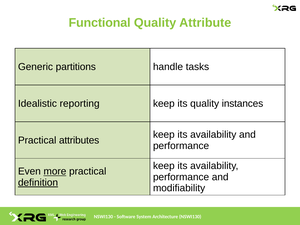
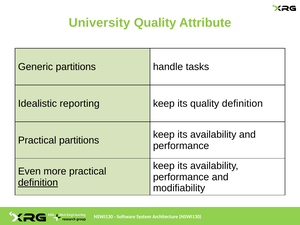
Functional: Functional -> University (99, 23)
quality instances: instances -> definition (242, 104)
Practical attributes: attributes -> partitions (79, 140)
more underline: present -> none (55, 171)
